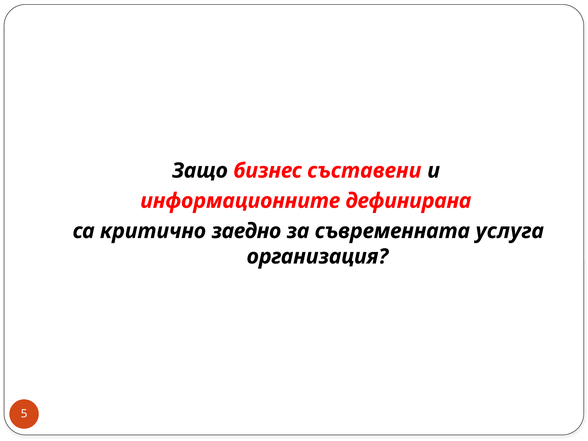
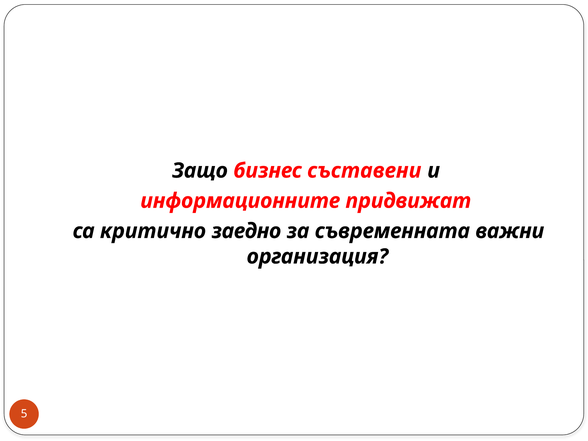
дефинирана: дефинирана -> придвижат (408, 201)
услуга: услуга -> важни (510, 231)
